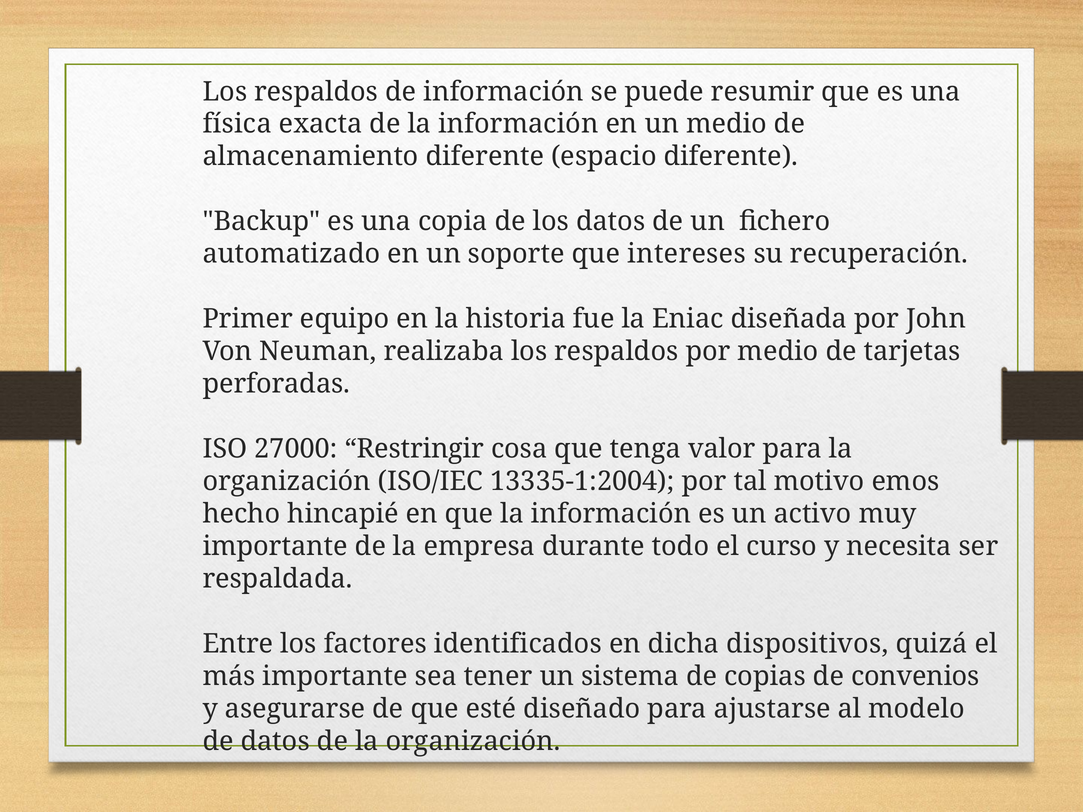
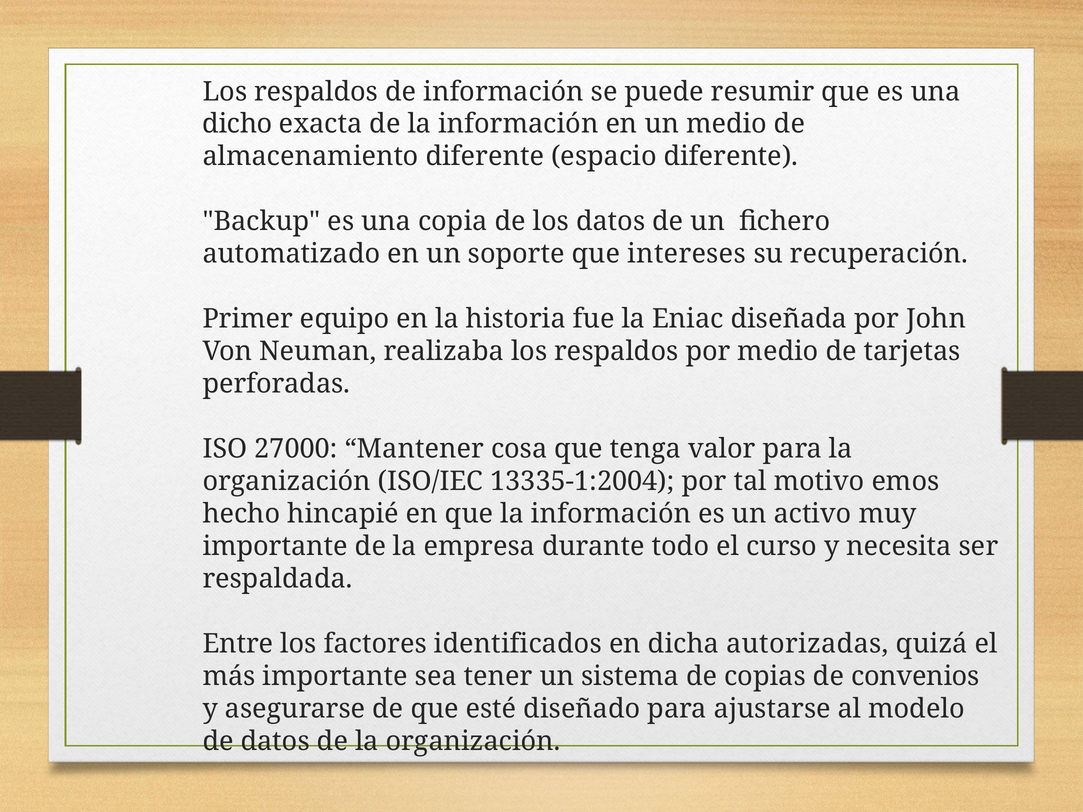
física: física -> dicho (237, 124)
Restringir: Restringir -> Mantener (414, 449)
dispositivos: dispositivos -> autorizadas (807, 644)
